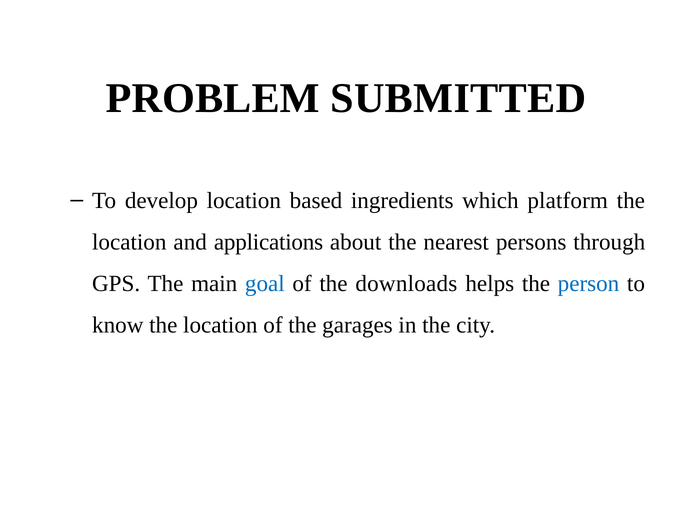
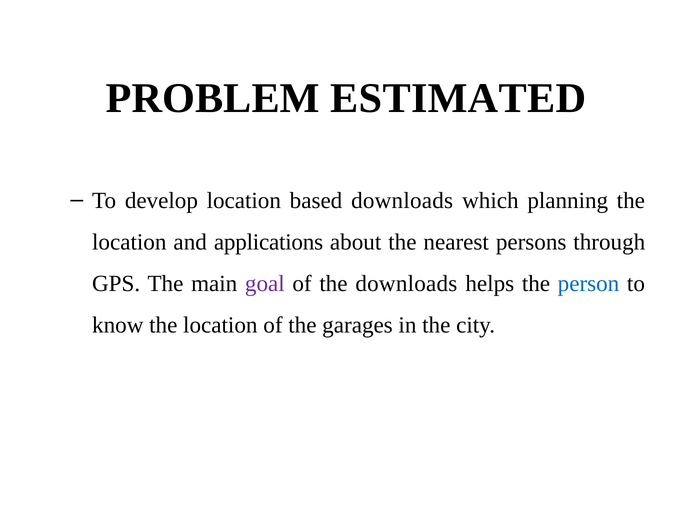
SUBMITTED: SUBMITTED -> ESTIMATED (458, 98)
based ingredients: ingredients -> downloads (402, 200)
platform: platform -> planning (568, 200)
goal colour: blue -> purple (265, 283)
